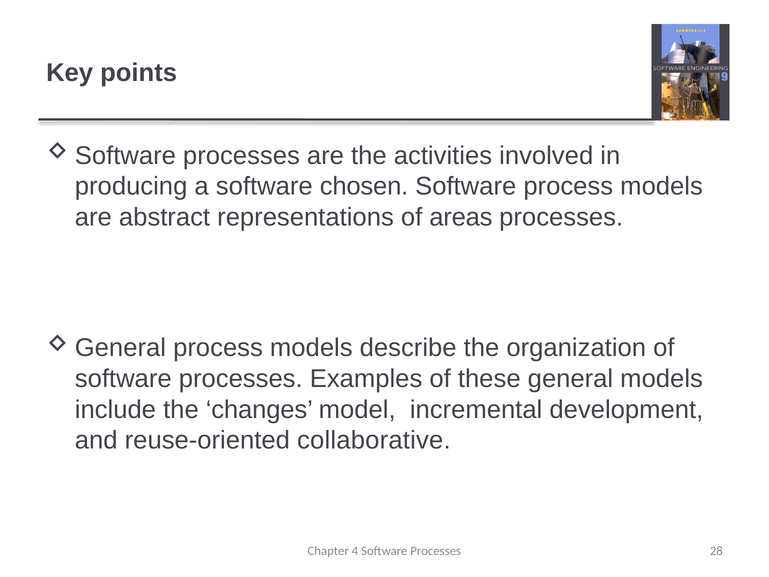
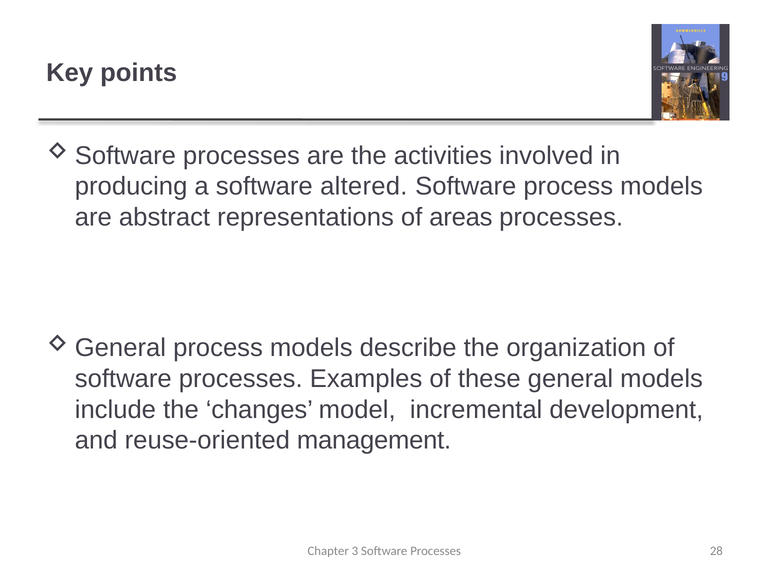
chosen: chosen -> altered (364, 186)
collaborative: collaborative -> management (374, 440)
4: 4 -> 3 (355, 551)
